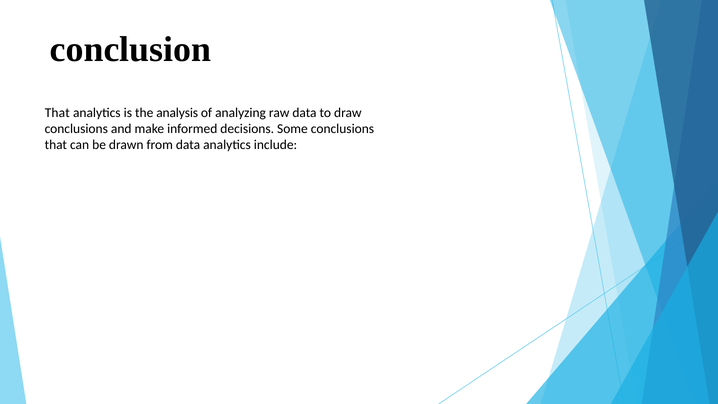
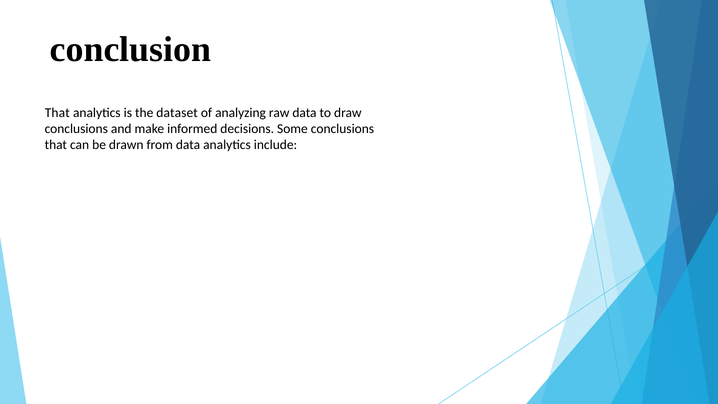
analysis: analysis -> dataset (177, 113)
